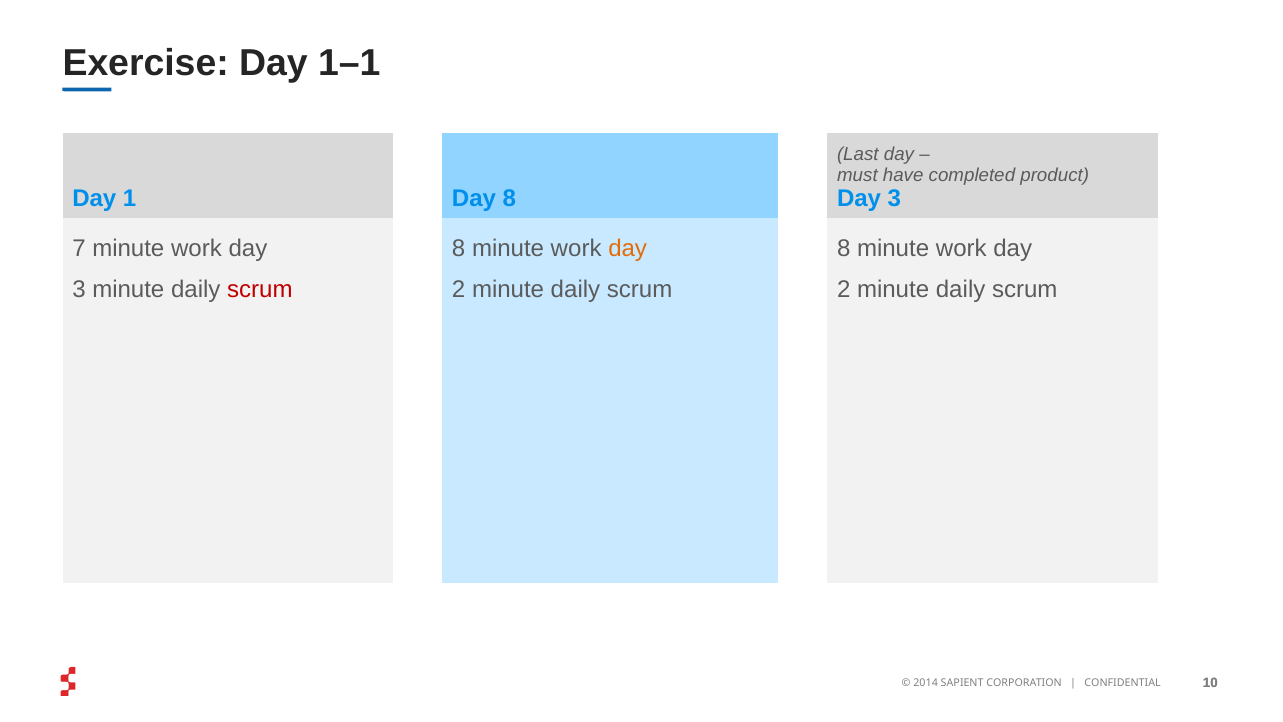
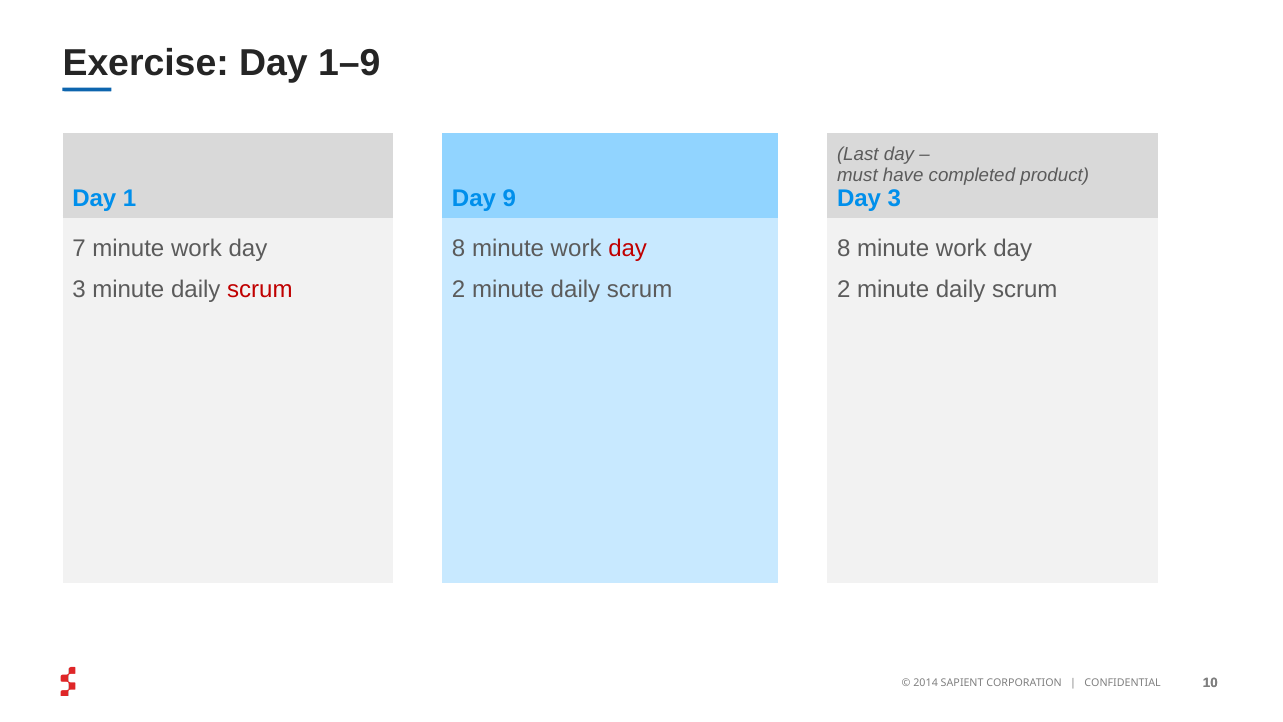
1–1: 1–1 -> 1–9 (349, 64)
Day 8: 8 -> 9 (509, 199)
day colour: orange -> red (628, 249)
